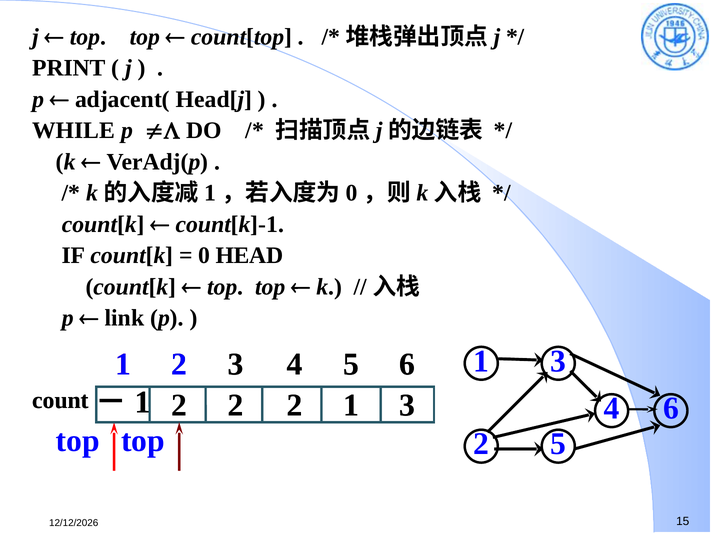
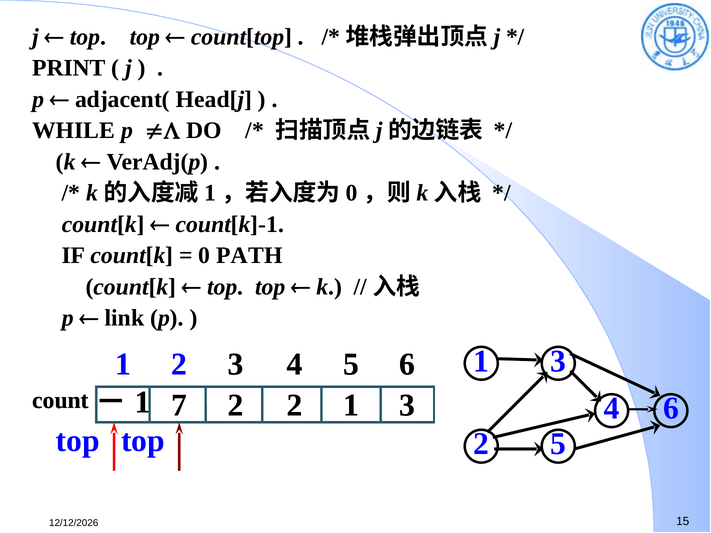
HEAD: HEAD -> PATH (249, 256)
2: 2 -> 7 (179, 406)
